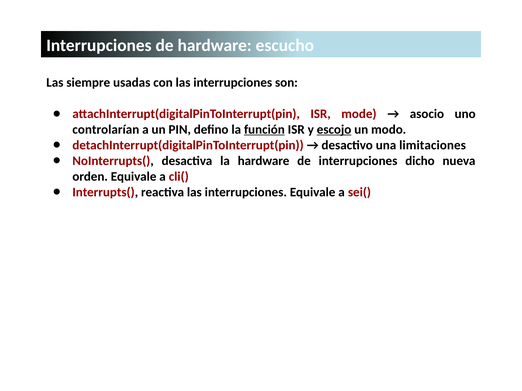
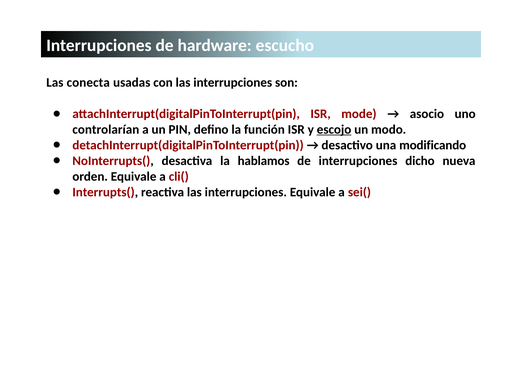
siempre: siempre -> conecta (88, 83)
función underline: present -> none (264, 130)
limitaciones: limitaciones -> modificando (433, 145)
la hardware: hardware -> hablamos (264, 161)
